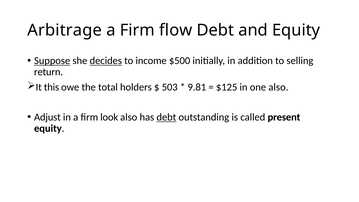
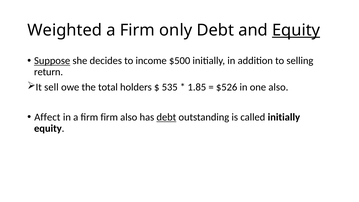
Arbitrage: Arbitrage -> Weighted (65, 30)
flow: flow -> only (176, 30)
Equity underline: none -> present (296, 30)
decides underline: present -> none (106, 61)
this: this -> sell (51, 87)
503: 503 -> 535 (170, 87)
9.81: 9.81 -> 1.85 (197, 87)
$125: $125 -> $526 (227, 87)
Adjust: Adjust -> Affect (47, 117)
firm look: look -> firm (109, 117)
called present: present -> initially (284, 117)
